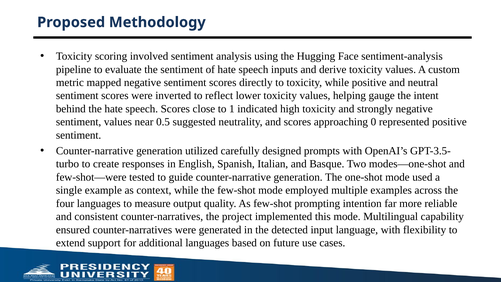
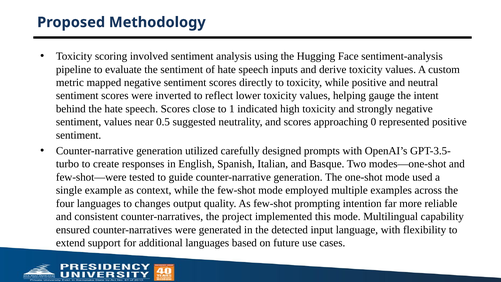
measure: measure -> changes (153, 203)
